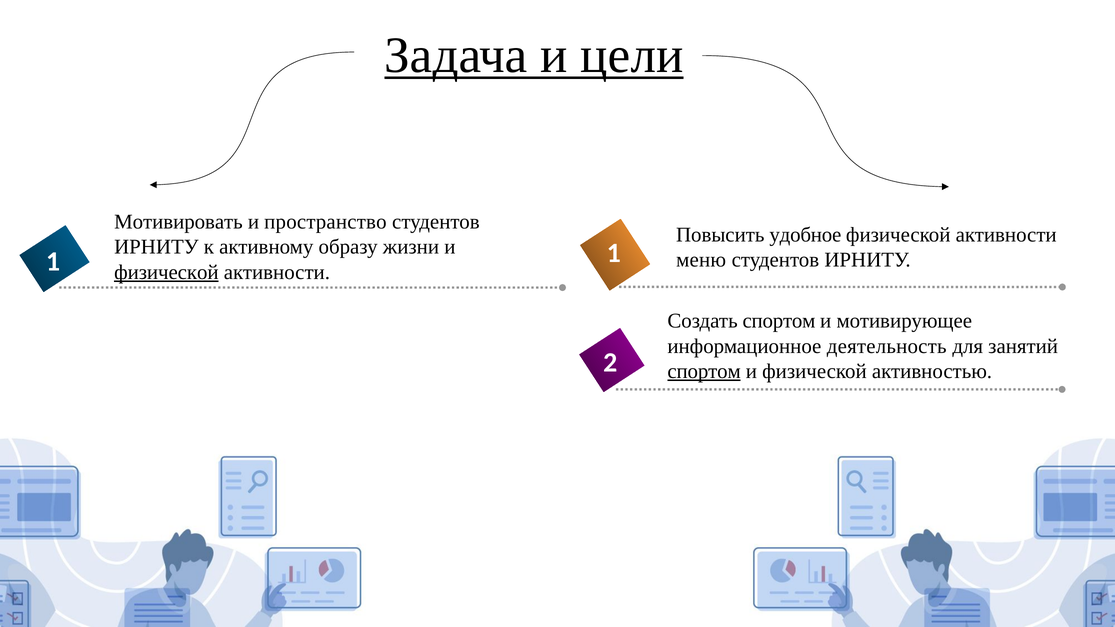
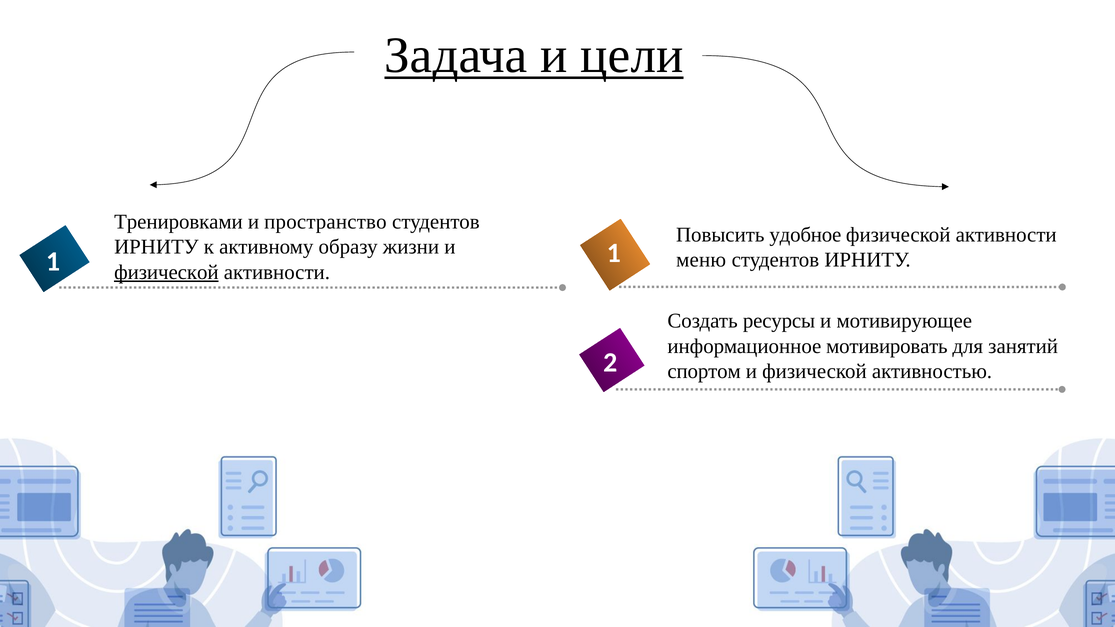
Мотивировать: Мотивировать -> Тренировками (178, 222)
Создать спортом: спортом -> ресурсы (779, 321)
деятельность: деятельность -> мотивировать (887, 346)
спортом underline: present -> none (704, 371)
